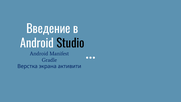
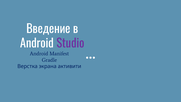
Studio colour: black -> purple (70, 43)
